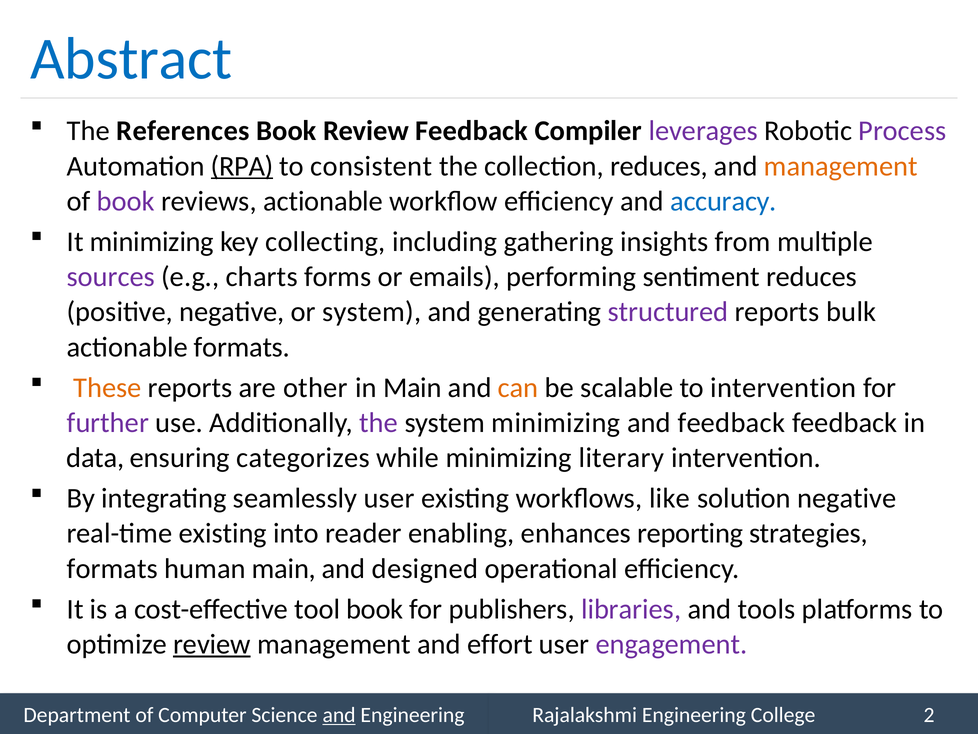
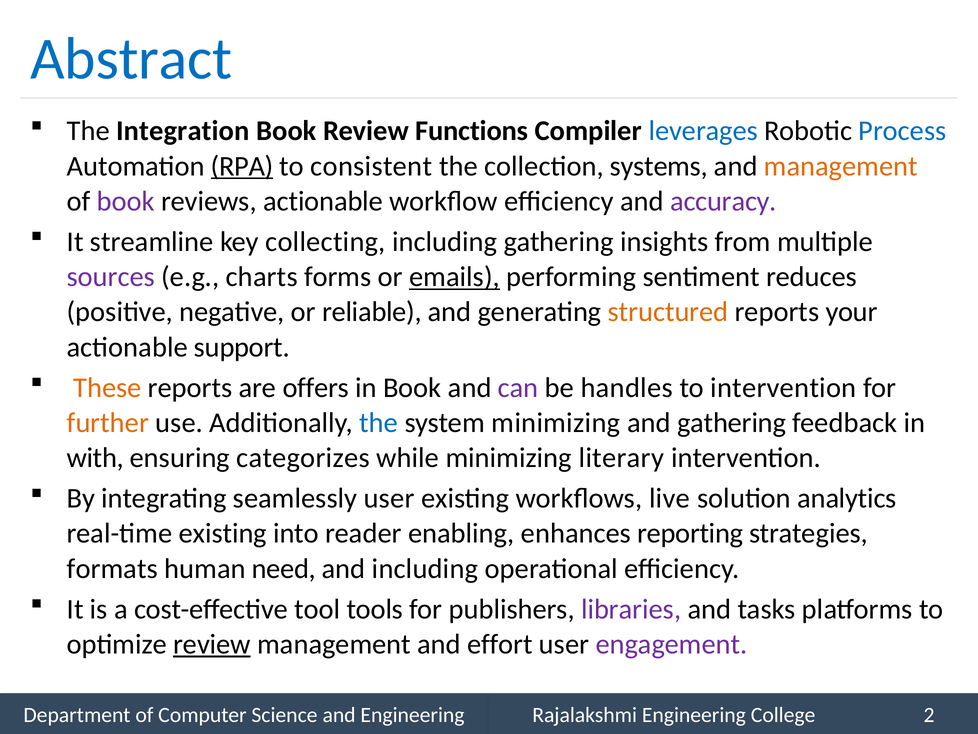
References: References -> Integration (183, 131)
Review Feedback: Feedback -> Functions (472, 131)
leverages colour: purple -> blue (703, 131)
Process colour: purple -> blue (902, 131)
collection reduces: reduces -> systems (659, 166)
accuracy colour: blue -> purple (723, 201)
It minimizing: minimizing -> streamline (152, 242)
emails underline: none -> present (454, 277)
or system: system -> reliable (372, 312)
structured colour: purple -> orange (668, 312)
bulk: bulk -> your (852, 312)
actionable formats: formats -> support (242, 347)
other: other -> offers (316, 387)
in Main: Main -> Book (412, 387)
can colour: orange -> purple (518, 387)
scalable: scalable -> handles (627, 387)
further colour: purple -> orange (108, 422)
the colour: purple -> blue (379, 422)
and feedback: feedback -> gathering (732, 422)
data: data -> with (95, 458)
like: like -> live (670, 498)
solution negative: negative -> analytics (847, 498)
human main: main -> need (284, 568)
and designed: designed -> including (425, 568)
tool book: book -> tools (375, 609)
tools: tools -> tasks (767, 609)
and underline: present -> none (339, 715)
